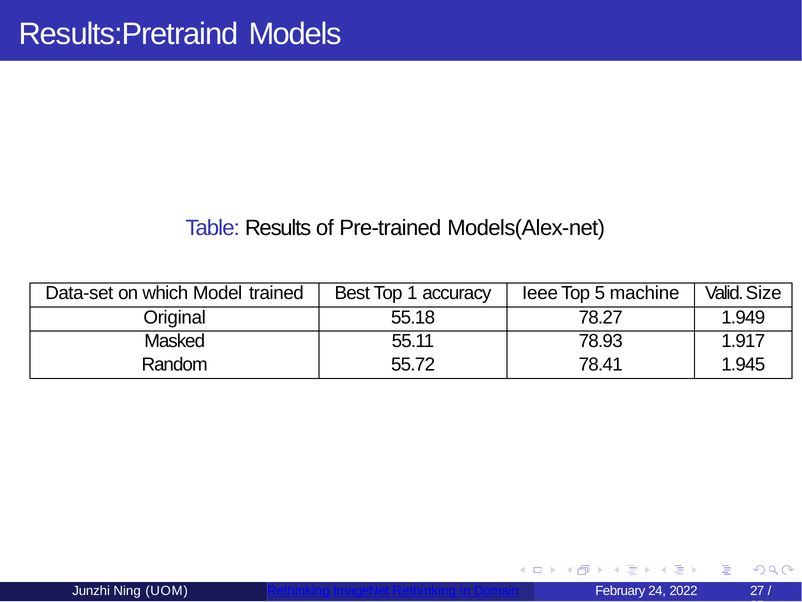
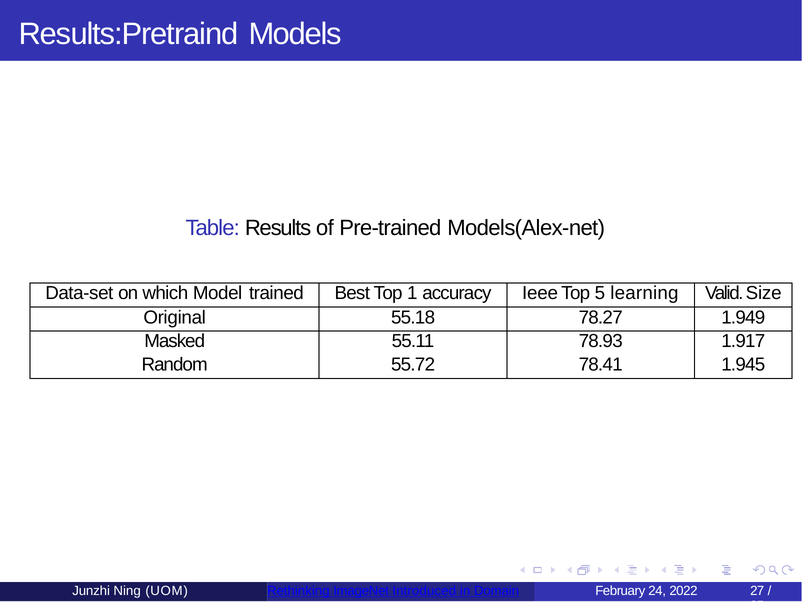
machine: machine -> learning (644, 293)
ImageNet Rethinking: Rethinking -> Introduced (424, 591)
